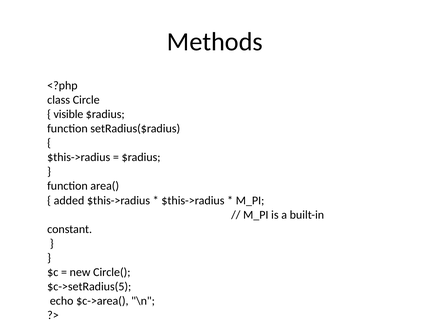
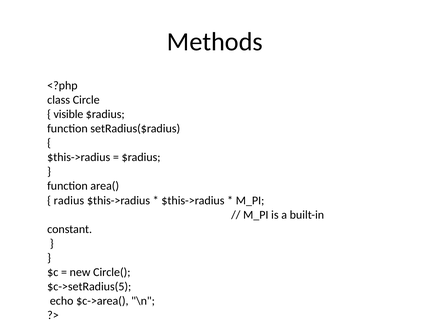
added: added -> radius (69, 200)
